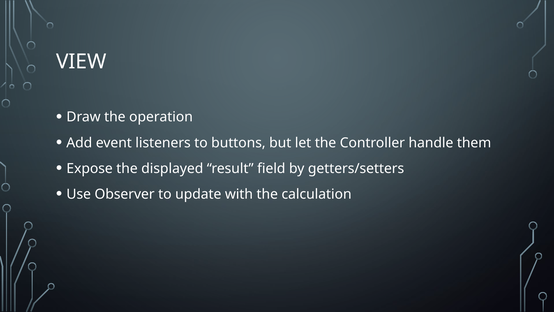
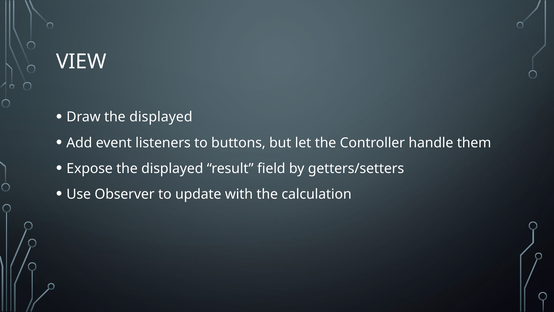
Draw the operation: operation -> displayed (161, 117)
